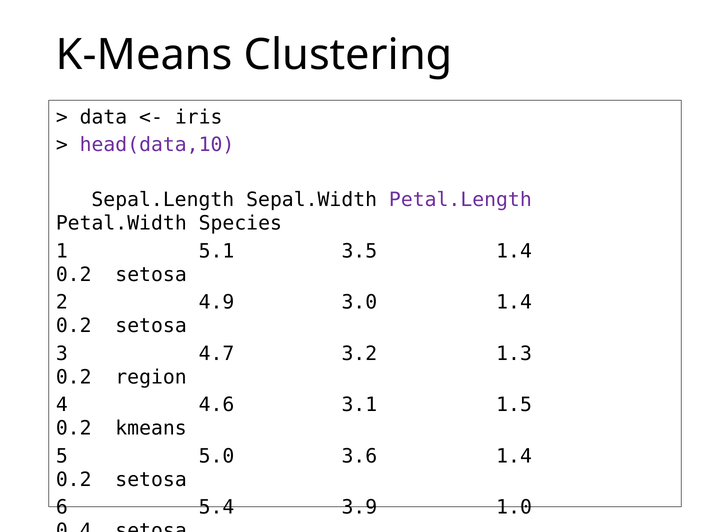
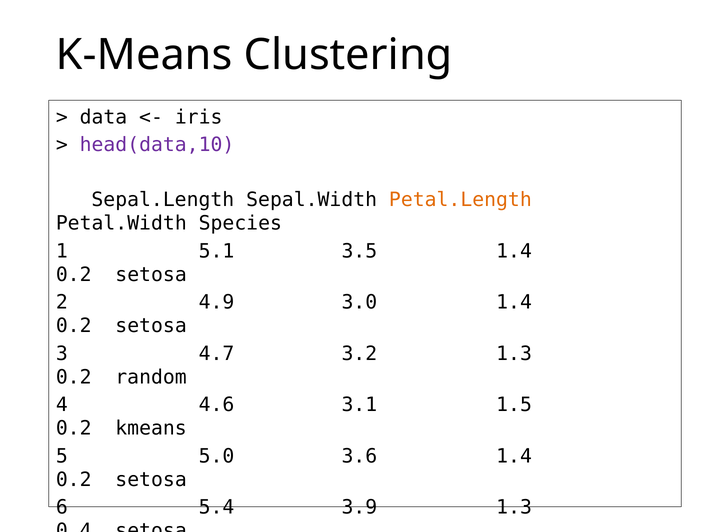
Petal.Length colour: purple -> orange (460, 200)
region: region -> random (151, 378)
3.9 1.0: 1.0 -> 1.3 (514, 508)
